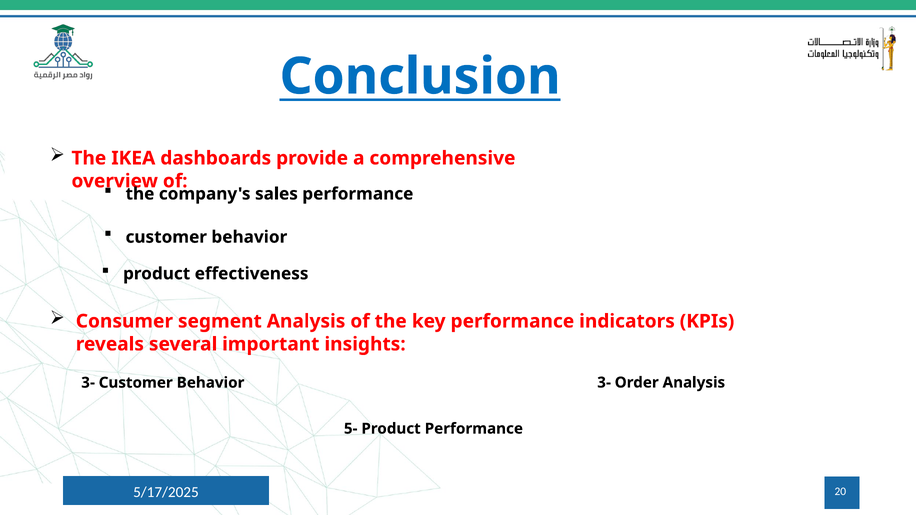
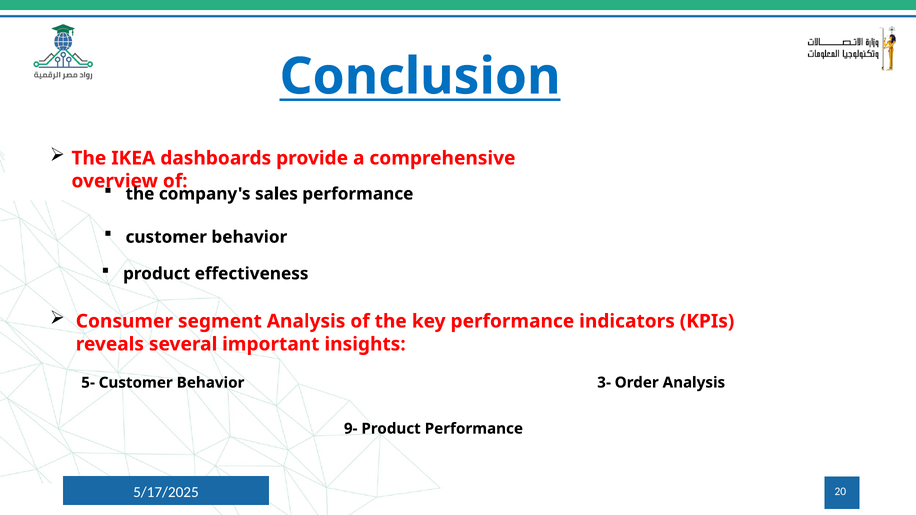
3-: 3- -> 5- (88, 383)
5-: 5- -> 9- (351, 429)
